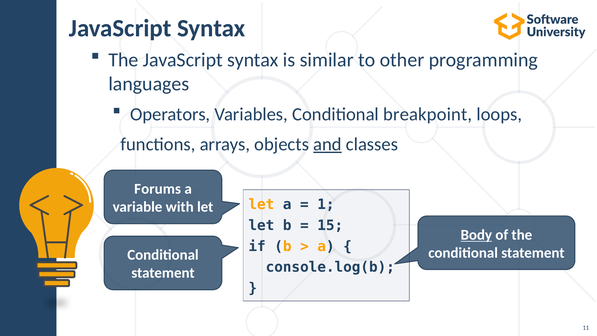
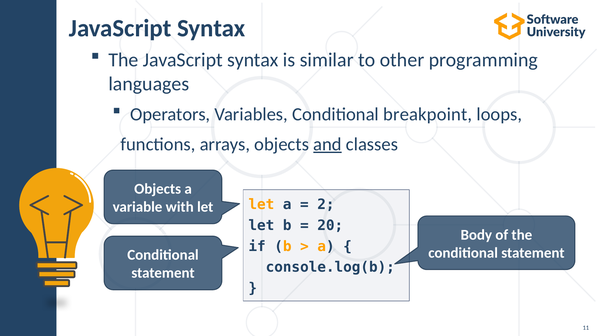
Forums: Forums -> Objects (158, 189)
1: 1 -> 2 (326, 204)
15: 15 -> 20 (330, 225)
Body underline: present -> none (476, 235)
